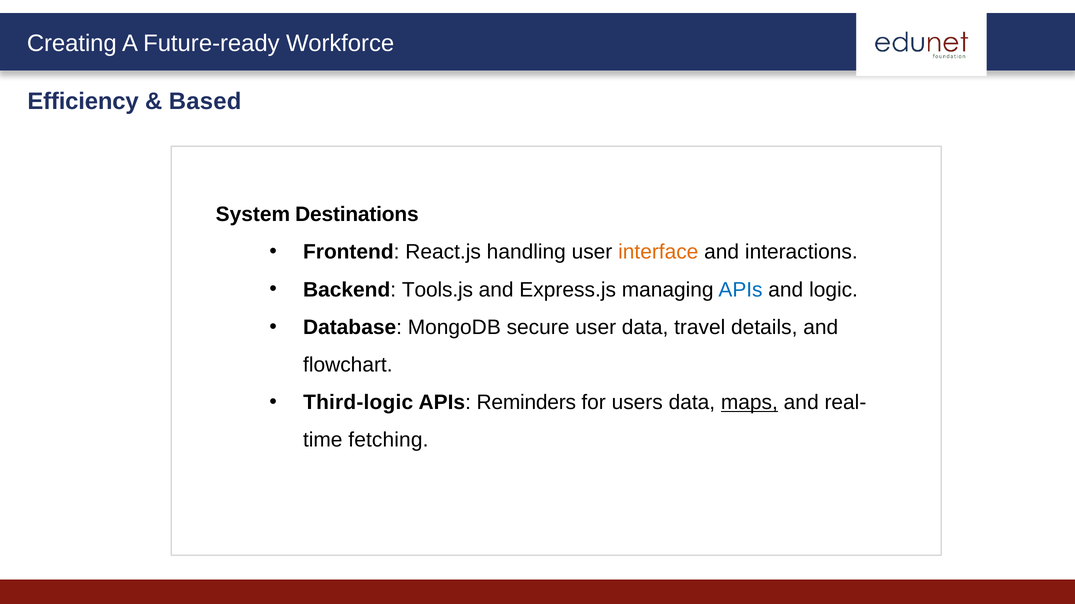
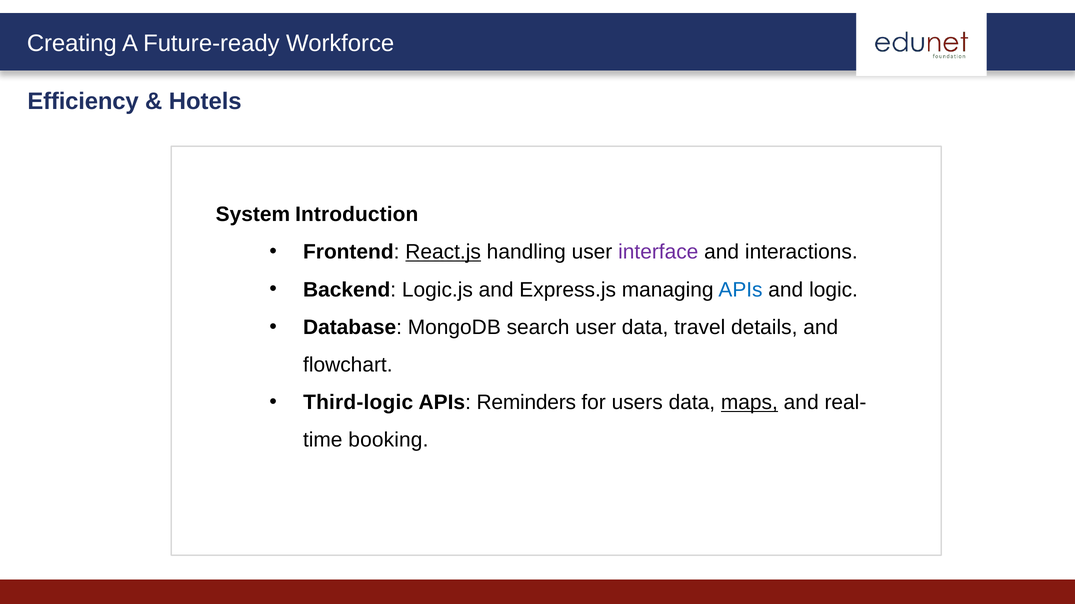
Based: Based -> Hotels (205, 102)
Destinations: Destinations -> Introduction (357, 215)
React.js underline: none -> present (443, 252)
interface colour: orange -> purple (658, 252)
Tools.js: Tools.js -> Logic.js (437, 290)
secure: secure -> search (538, 328)
fetching: fetching -> booking (388, 440)
